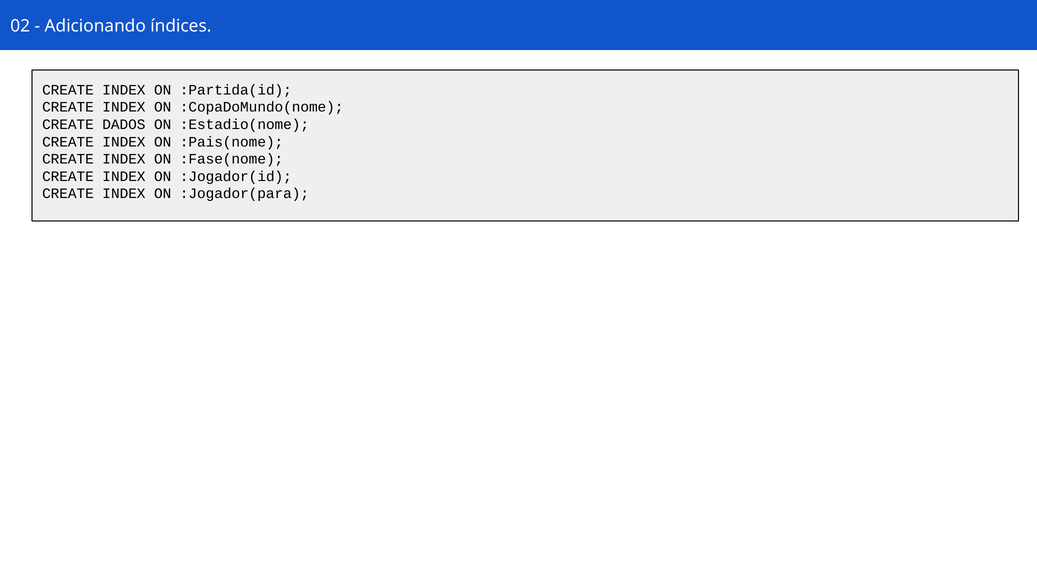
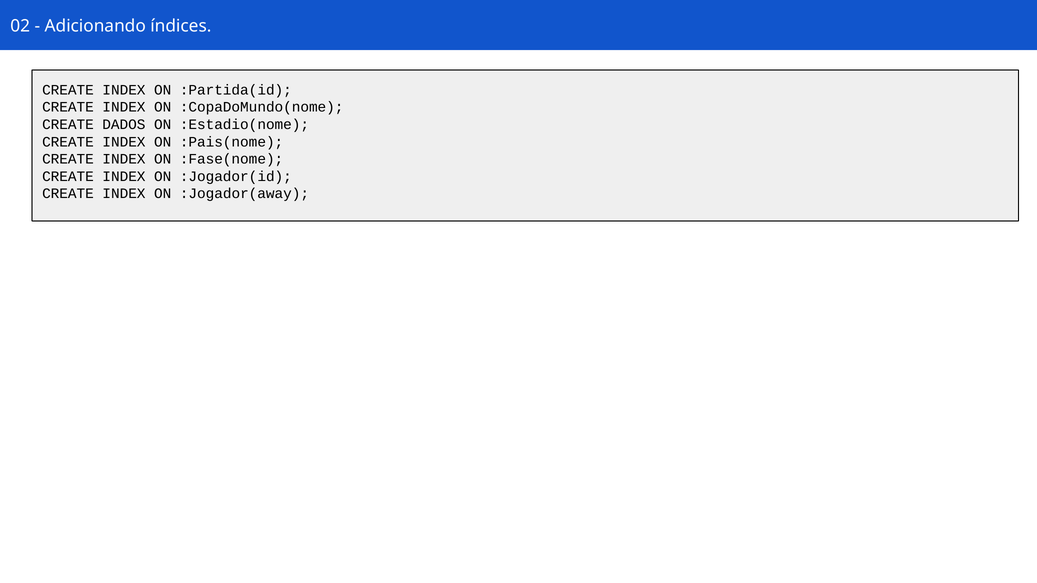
:Jogador(para: :Jogador(para -> :Jogador(away (244, 194)
